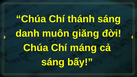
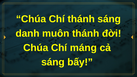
muôn giăng: giăng -> thánh (86, 33)
